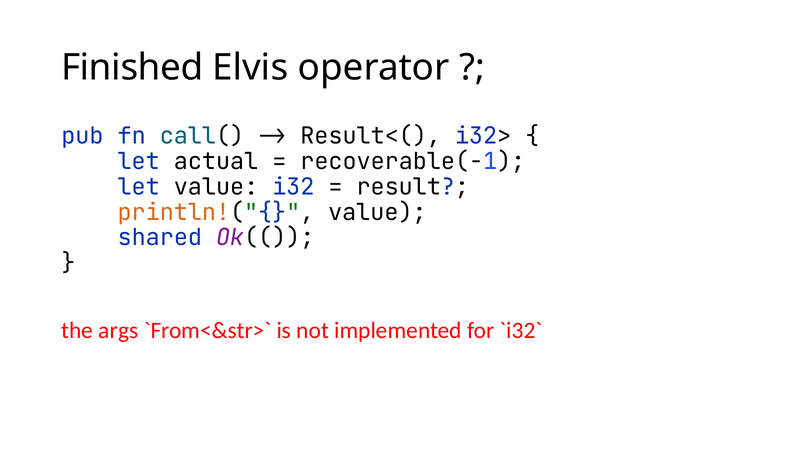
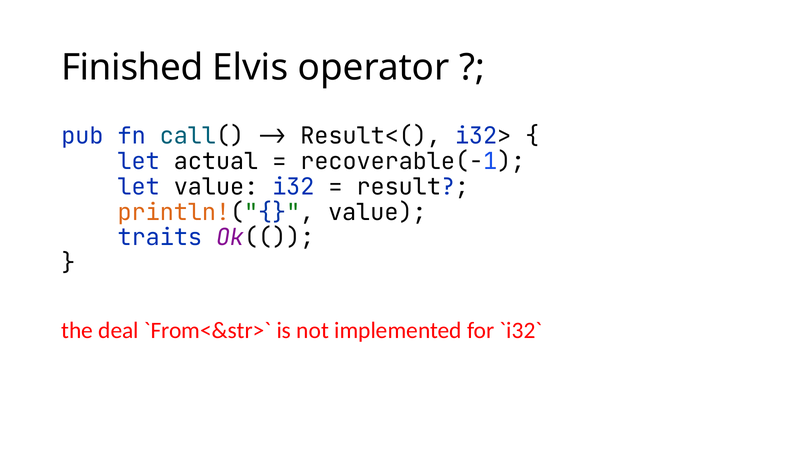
shared: shared -> traits (160, 238)
args: args -> deal (119, 330)
